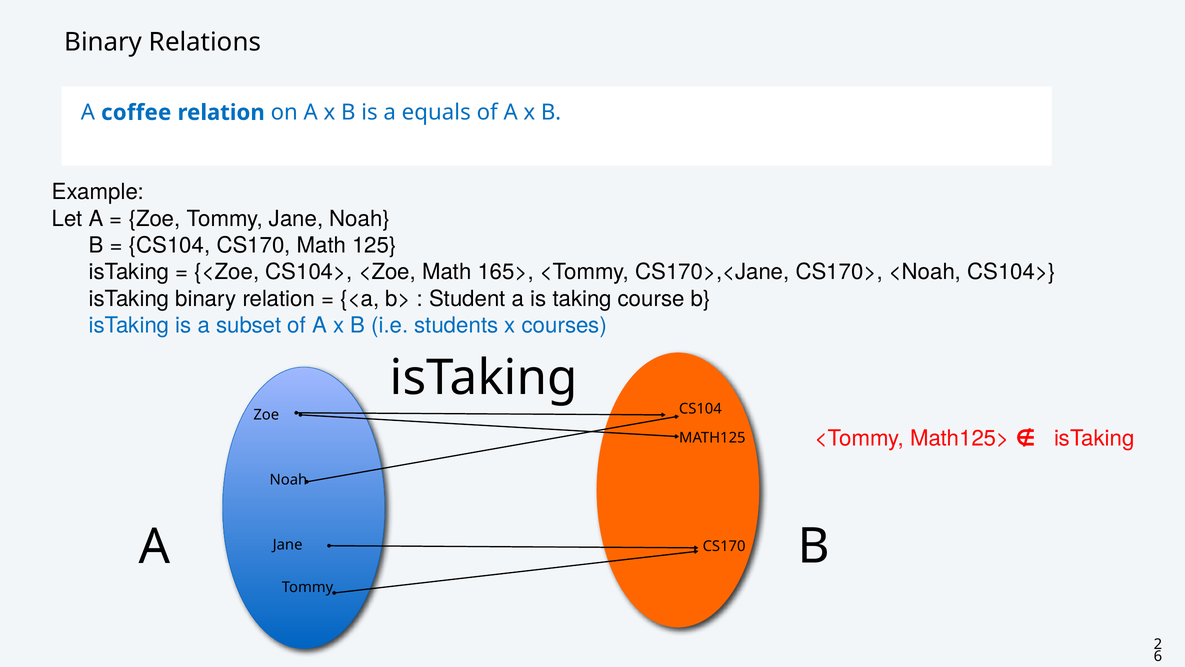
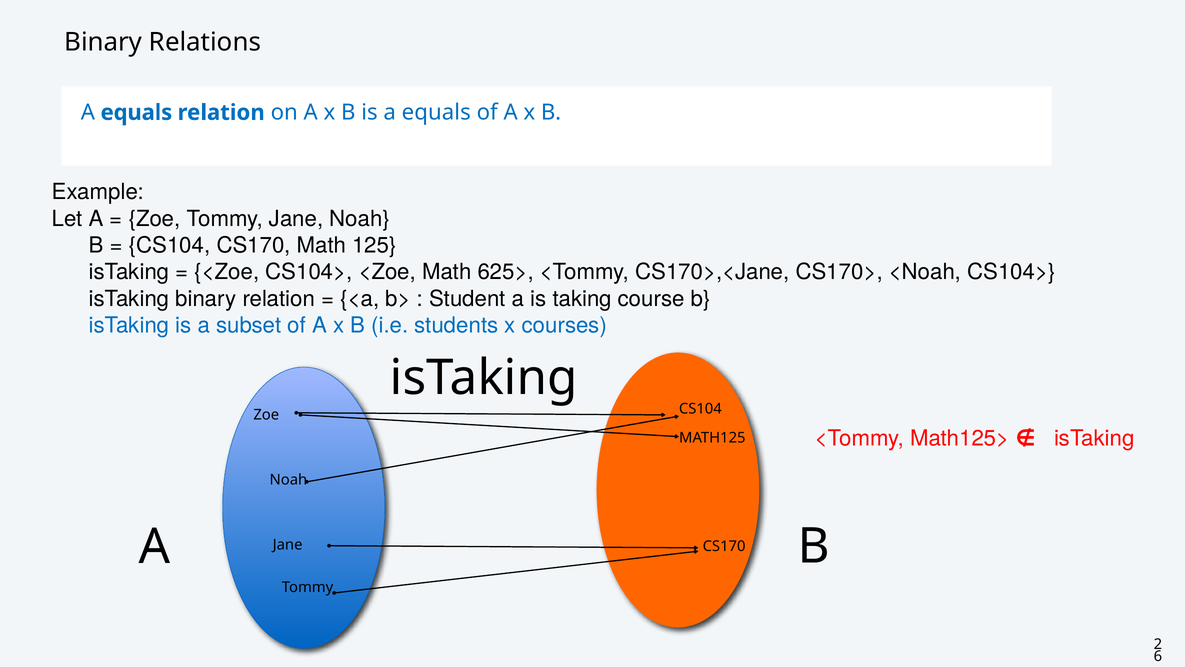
coffee: coffee -> equals (136, 113)
165>: 165> -> 625> (506, 272)
